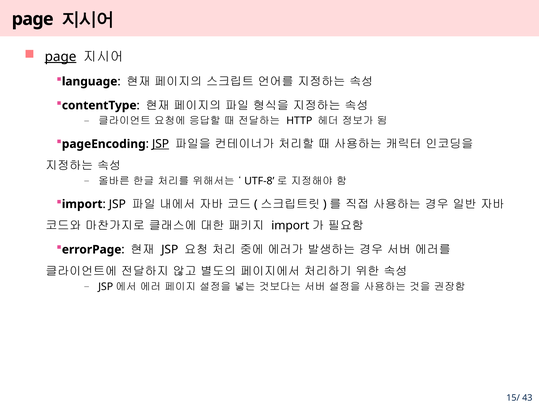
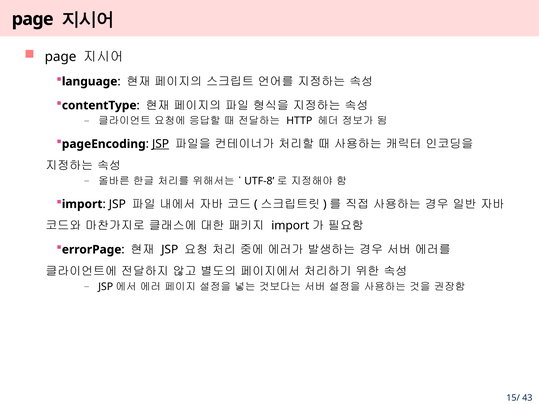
page underline: present -> none (61, 57)
